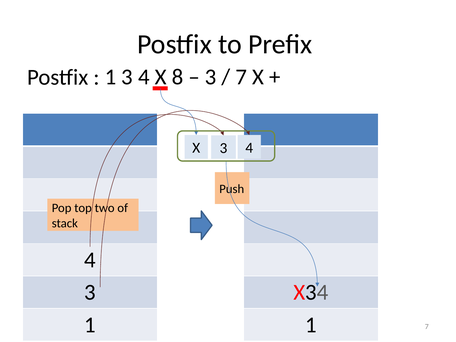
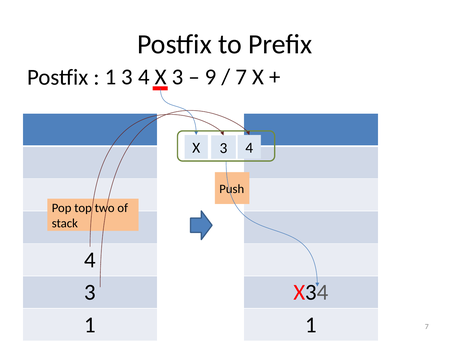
8: 8 -> 3 (177, 77)
3: 3 -> 9 (211, 77)
